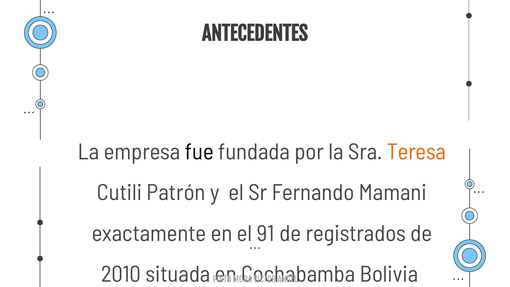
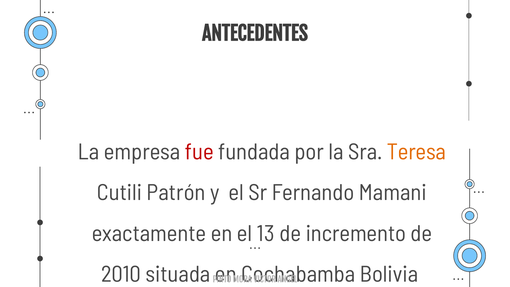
fue colour: black -> red (199, 152)
91: 91 -> 13 (266, 233)
registrados: registrados -> incremento (356, 233)
